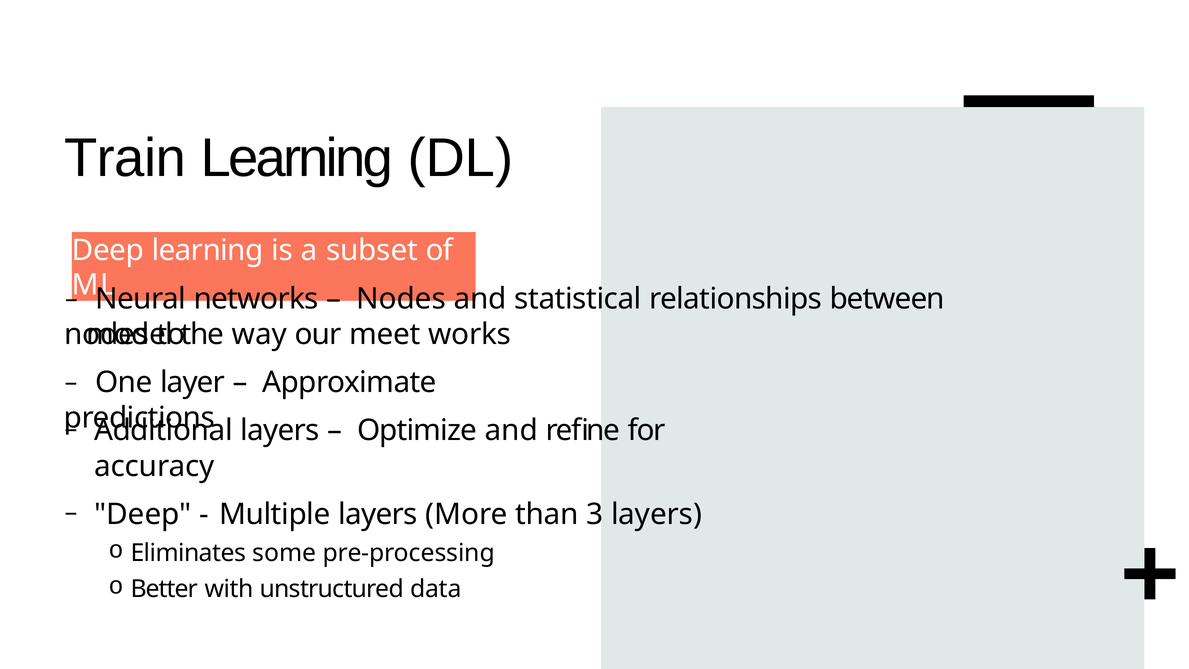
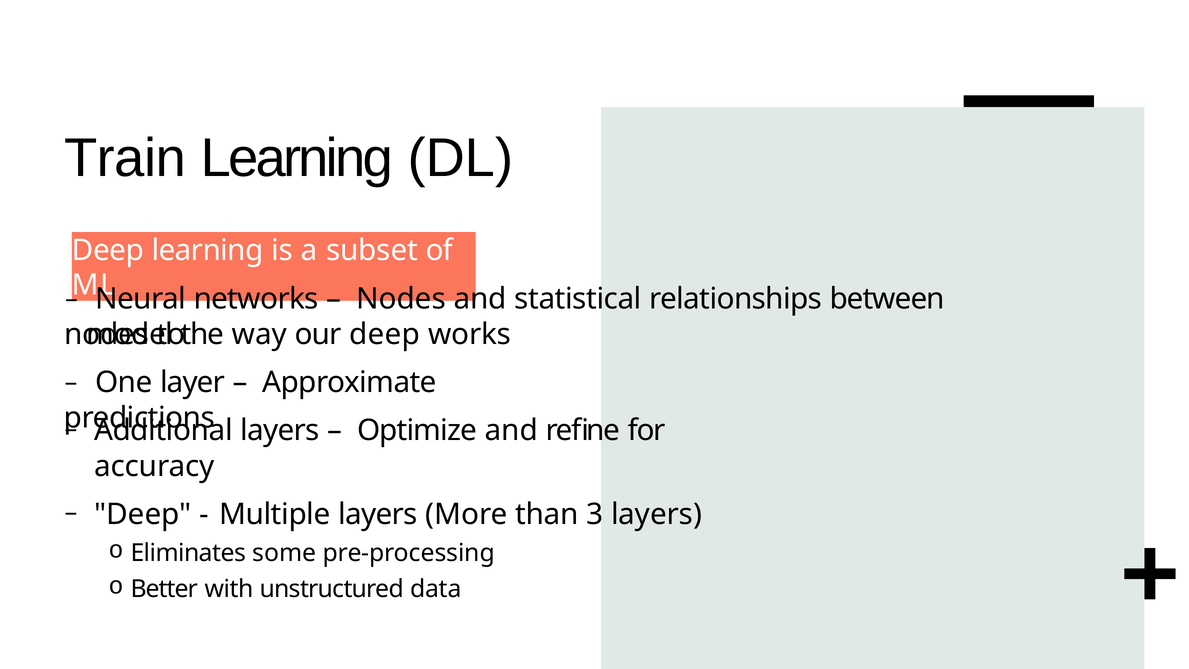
our meet: meet -> deep (385, 334)
